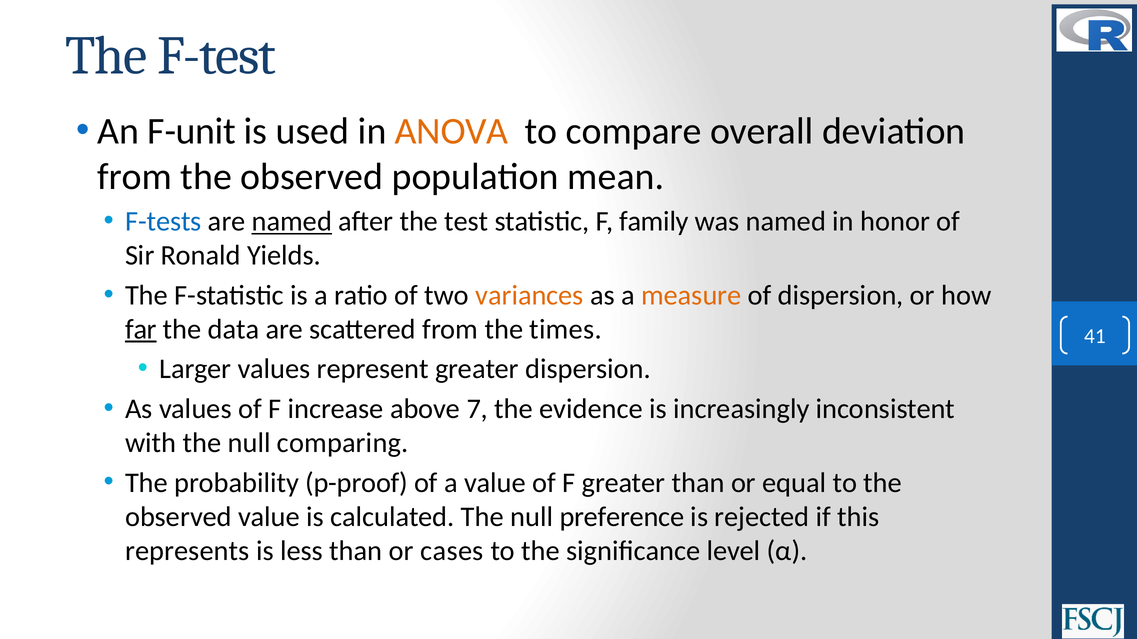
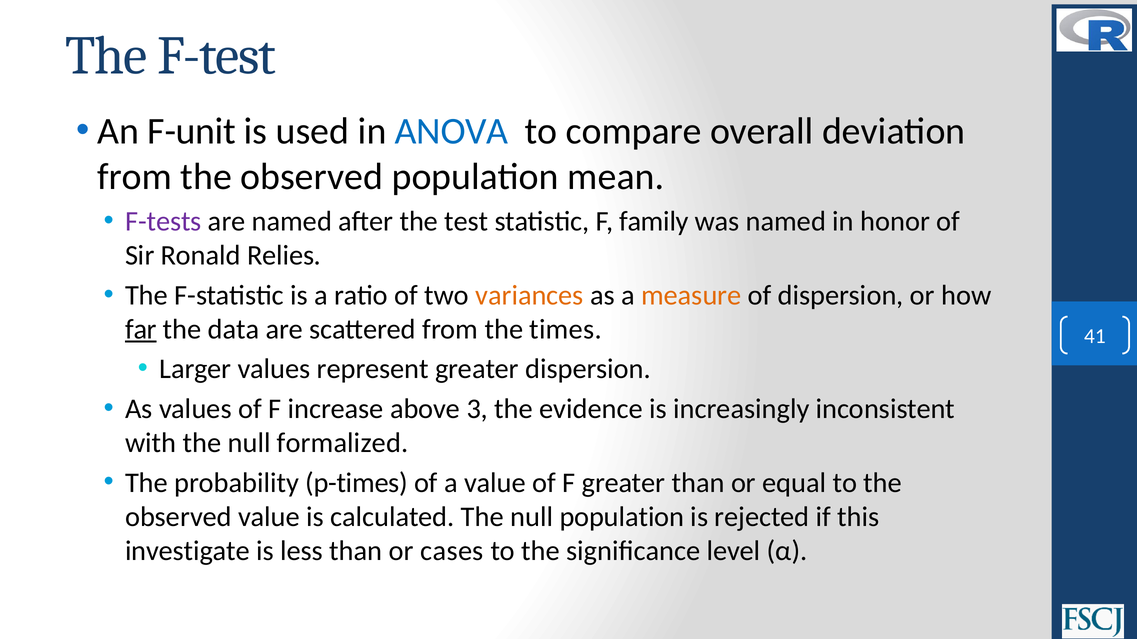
ANOVA colour: orange -> blue (452, 131)
F-tests colour: blue -> purple (163, 222)
named underline: present -> none (292, 222)
Yields: Yields -> Relies (284, 256)
7: 7 -> 3 (477, 409)
comparing: comparing -> formalized (343, 443)
p-proof: p-proof -> p-times (357, 483)
null preference: preference -> population (622, 517)
represents: represents -> investigate (187, 551)
